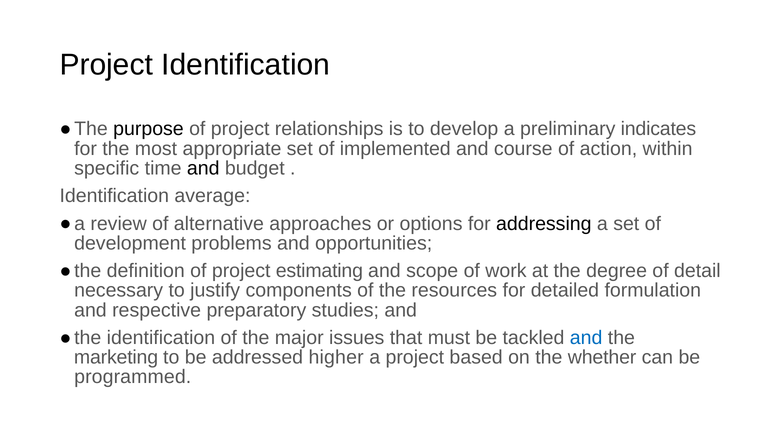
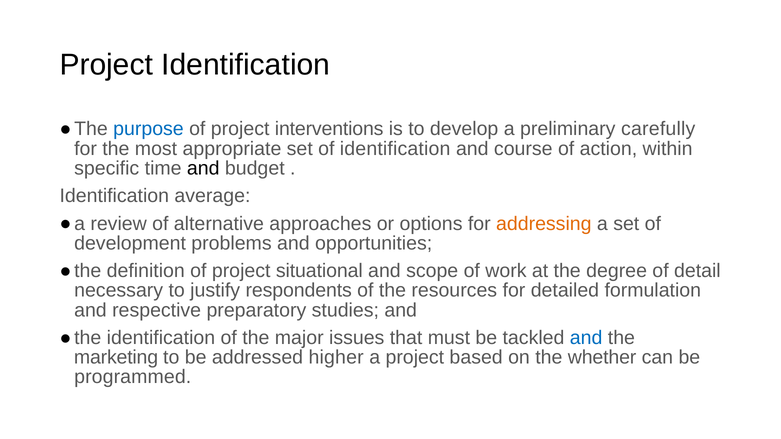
purpose colour: black -> blue (148, 129)
relationships: relationships -> interventions (329, 129)
indicates: indicates -> carefully (658, 129)
of implemented: implemented -> identification (395, 149)
addressing colour: black -> orange (544, 224)
estimating: estimating -> situational (319, 271)
components: components -> respondents (299, 291)
